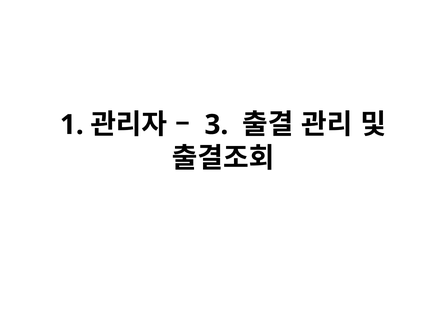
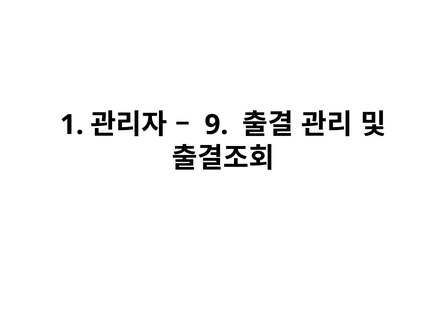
3: 3 -> 9 (216, 125)
